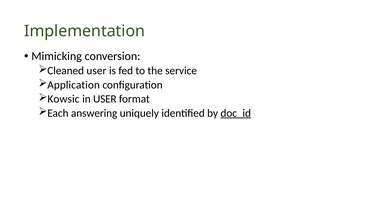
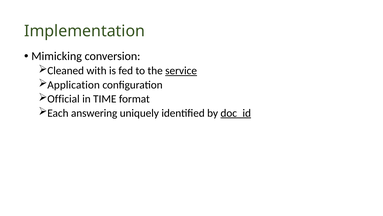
Cleaned user: user -> with (97, 71)
service underline: none -> present (181, 71)
Kowsic: Kowsic -> Official (64, 99)
in USER: USER -> TIME (105, 99)
